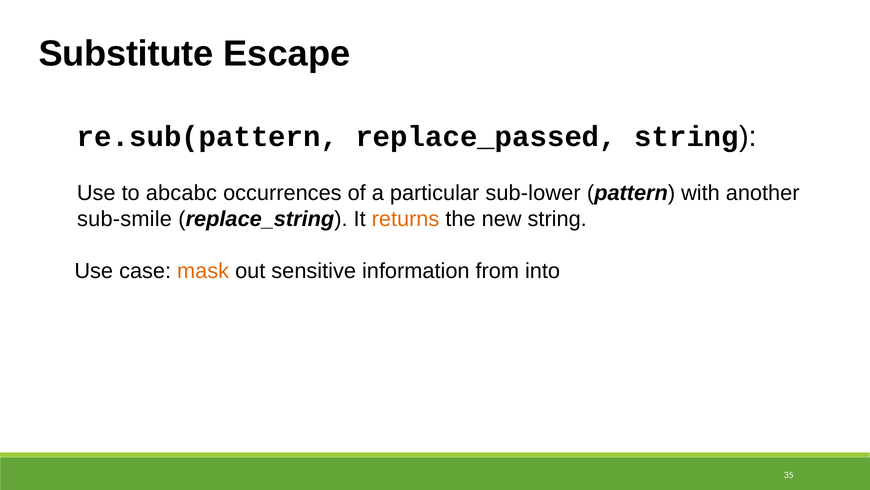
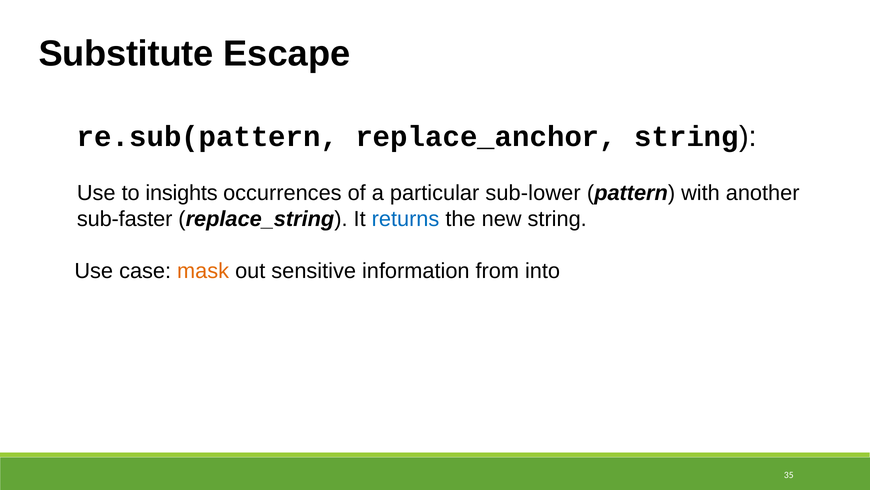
replace_passed: replace_passed -> replace_anchor (486, 137)
abcabc: abcabc -> insights (182, 193)
sub-smile: sub-smile -> sub-faster (125, 219)
returns colour: orange -> blue (406, 219)
